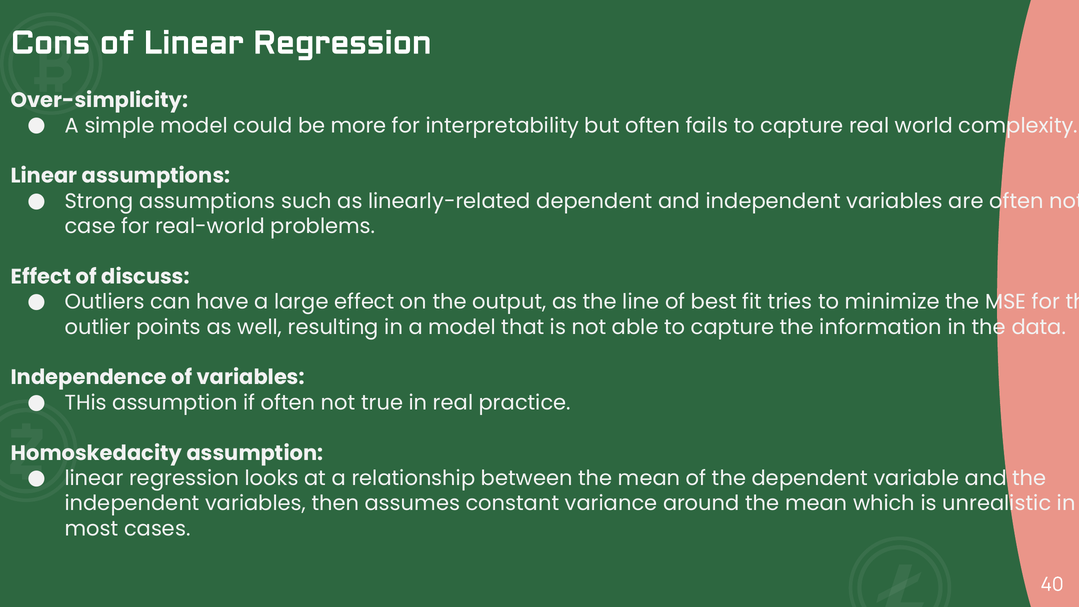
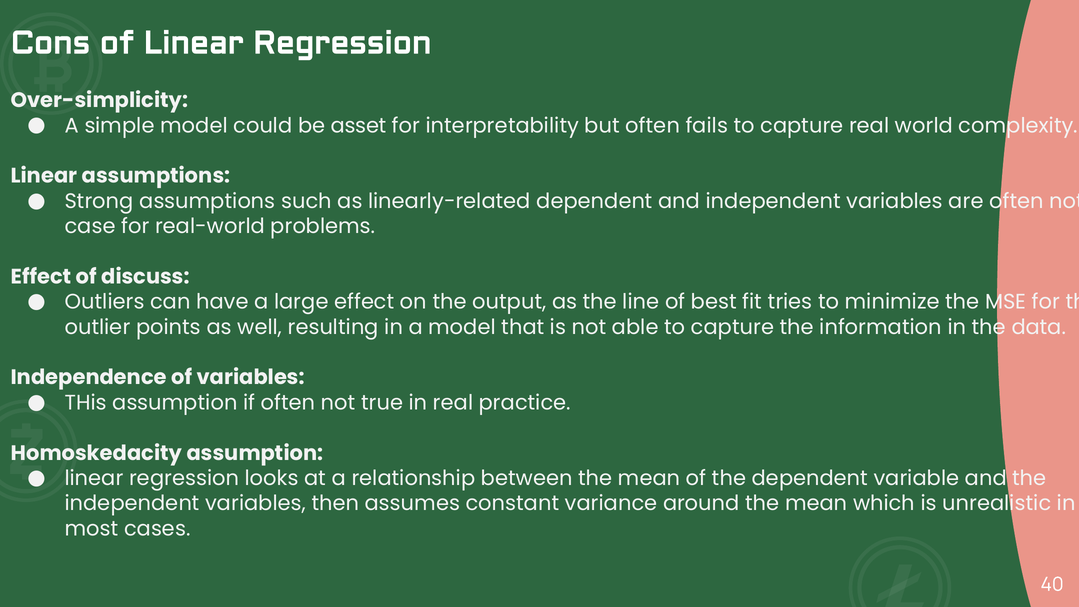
more: more -> asset (359, 126)
